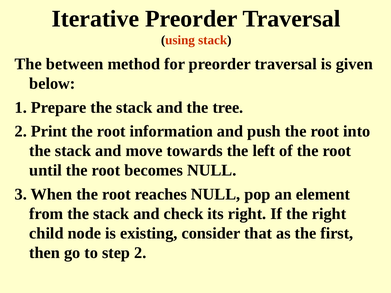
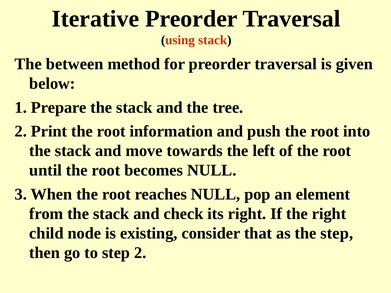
the first: first -> step (337, 234)
